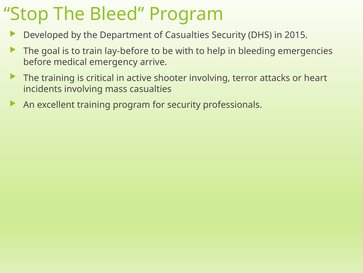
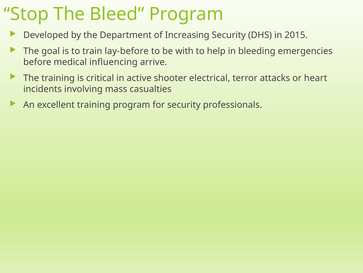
of Casualties: Casualties -> Increasing (187, 35)
emergency: emergency -> influencing (113, 62)
shooter involving: involving -> electrical (210, 78)
